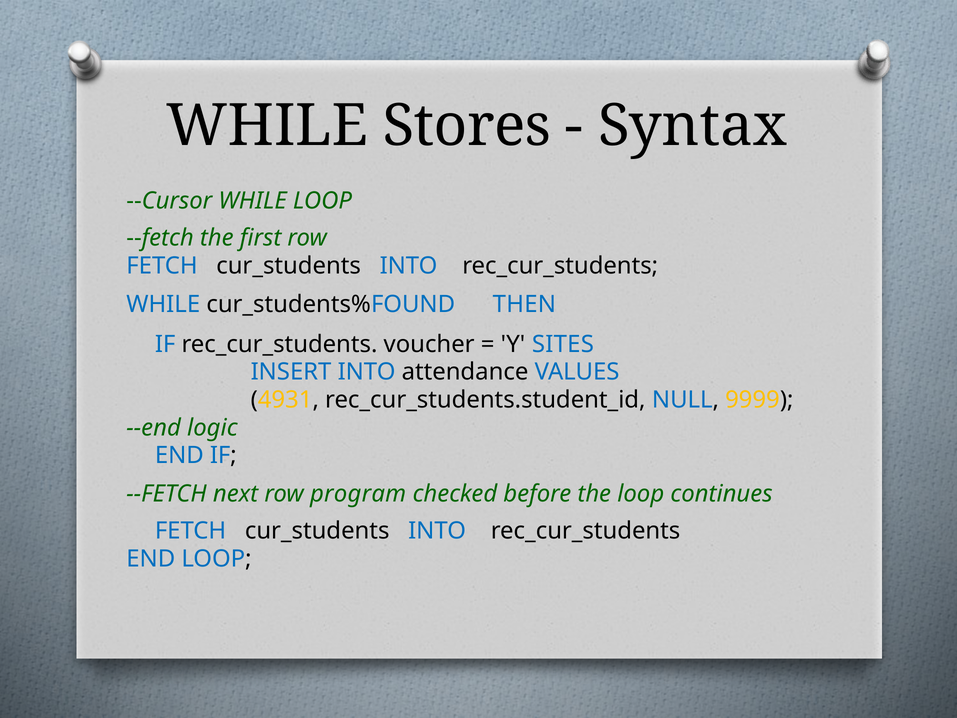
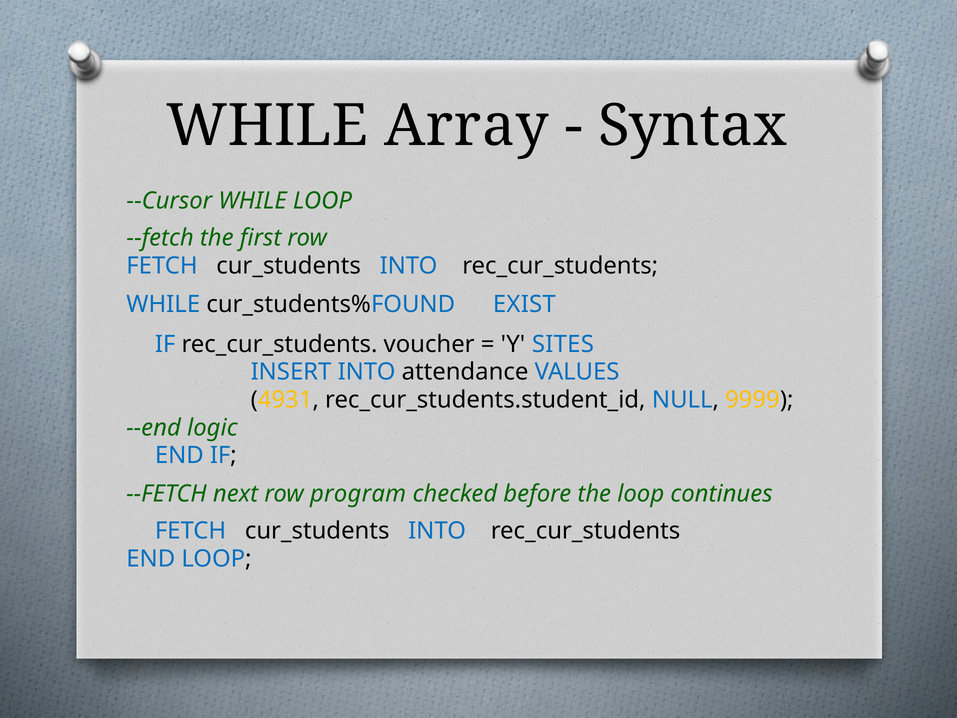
Stores: Stores -> Array (466, 126)
THEN: THEN -> EXIST (524, 304)
